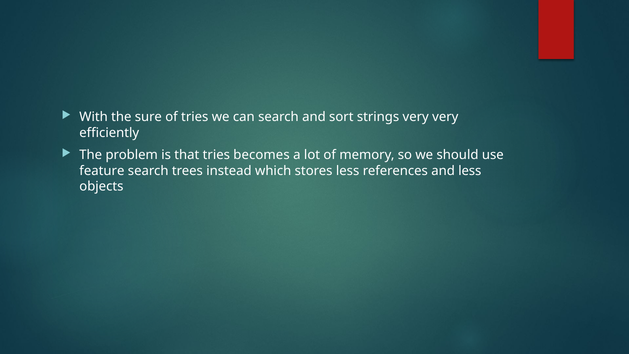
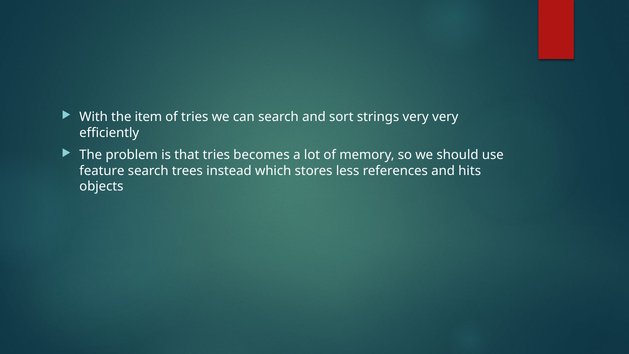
sure: sure -> item (148, 117)
and less: less -> hits (470, 171)
